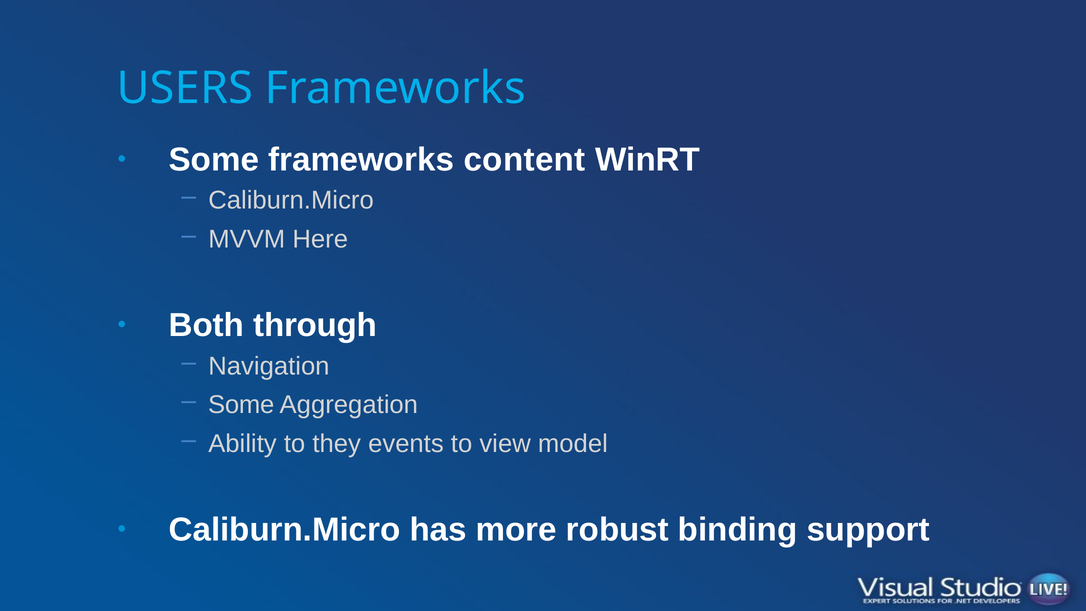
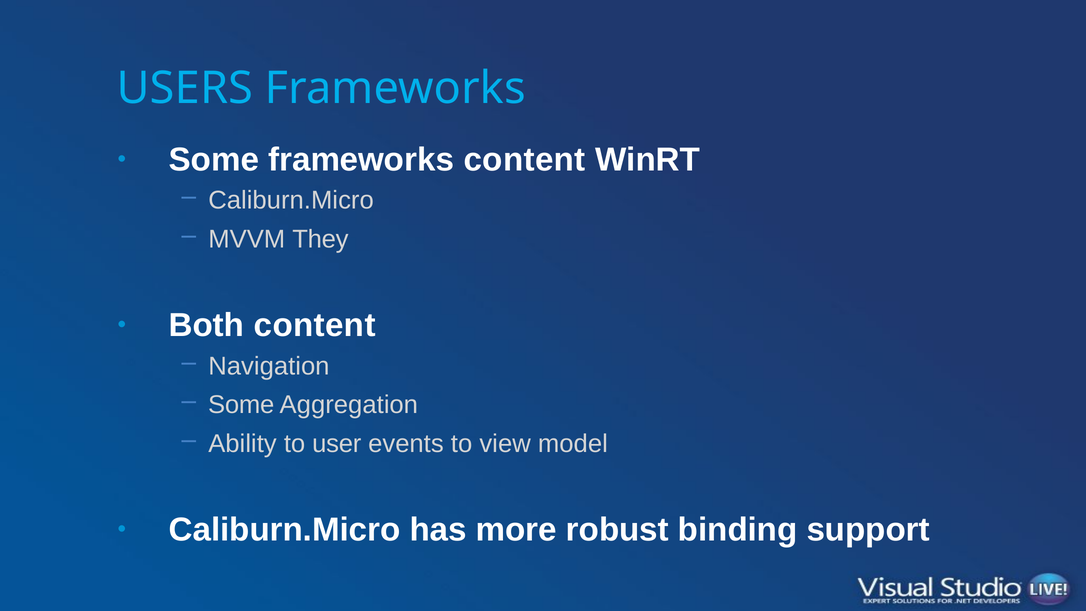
Here: Here -> They (320, 239)
Both through: through -> content (315, 325)
they: they -> user (337, 443)
